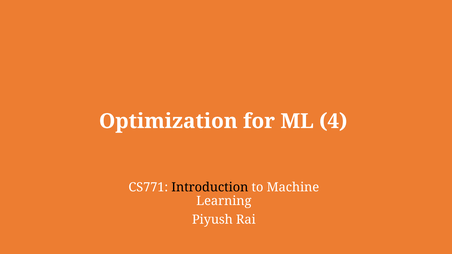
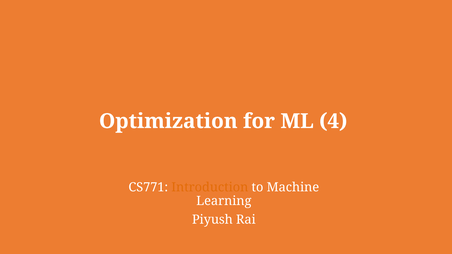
Introduction colour: black -> orange (210, 188)
